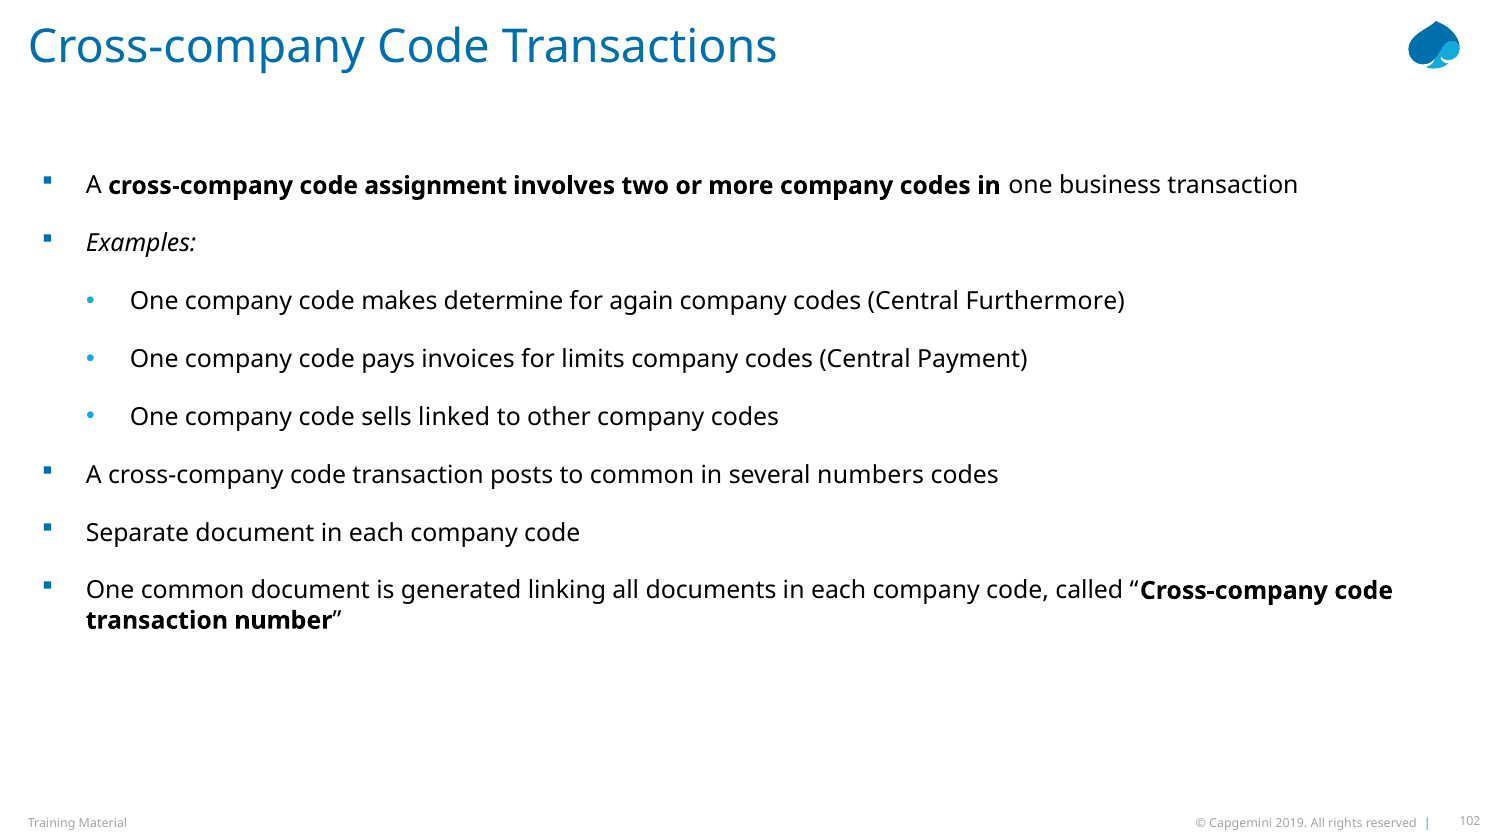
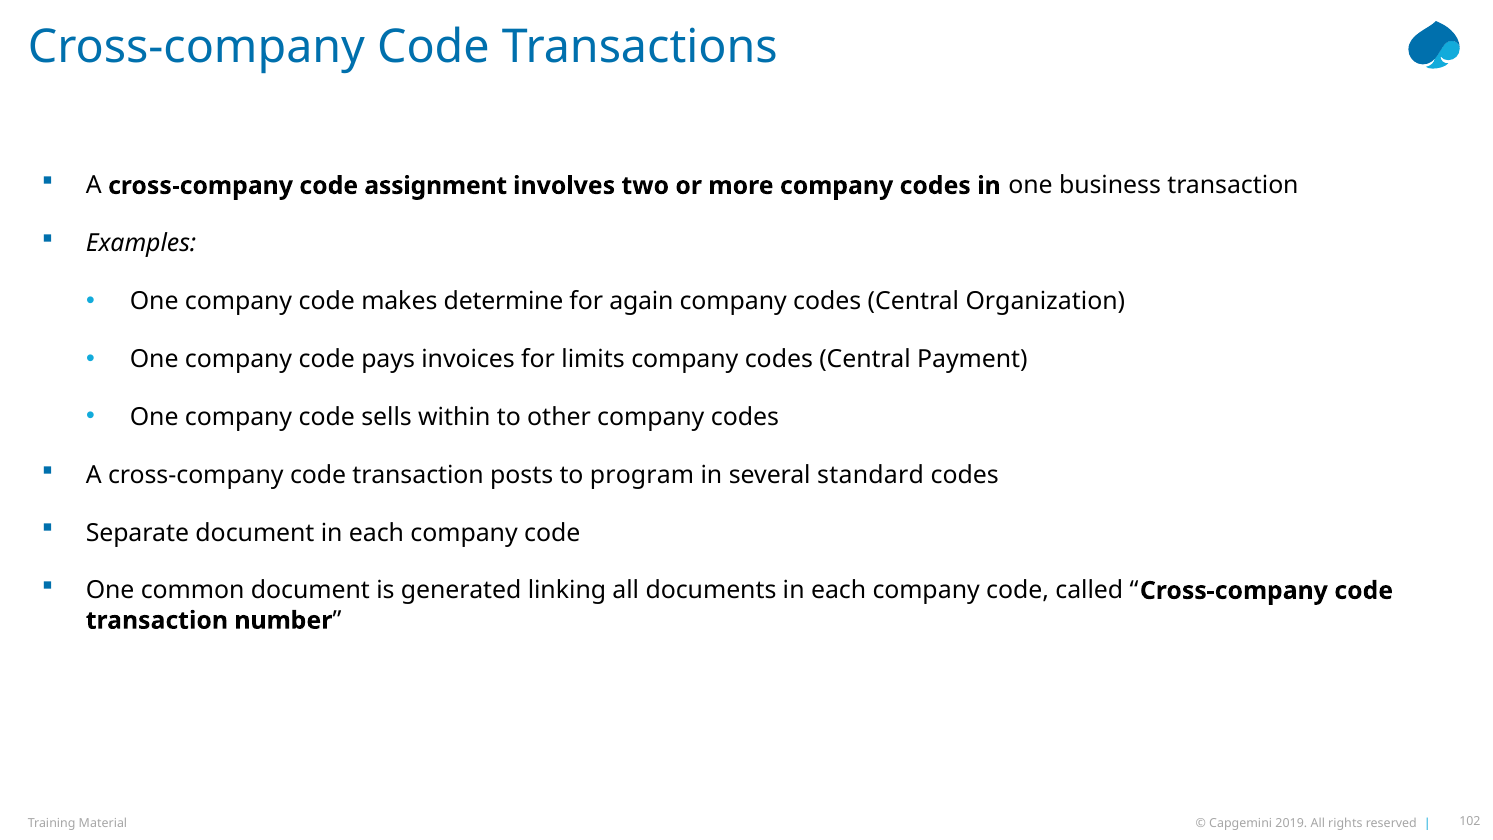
Furthermore: Furthermore -> Organization (1045, 301)
linked: linked -> within (454, 417)
to common: common -> program (642, 475)
numbers: numbers -> standard (871, 475)
